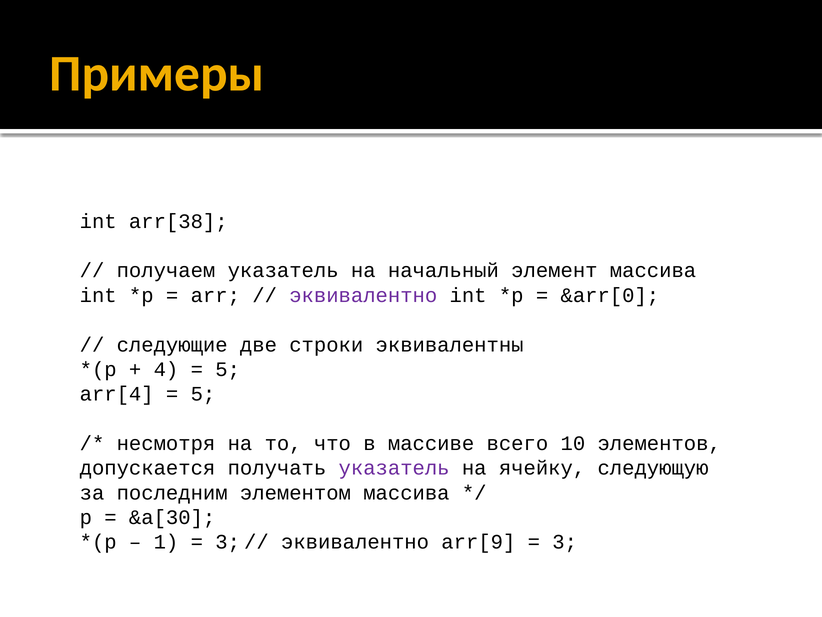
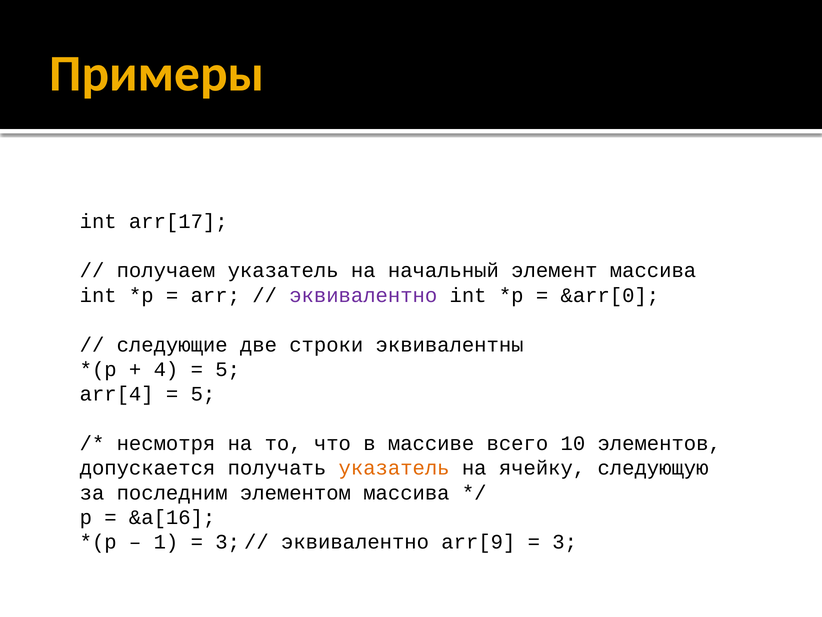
arr[38: arr[38 -> arr[17 (178, 221)
указатель colour: purple -> orange (394, 468)
&a[30: &a[30 -> &a[16 (172, 517)
